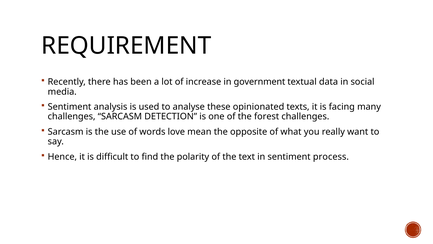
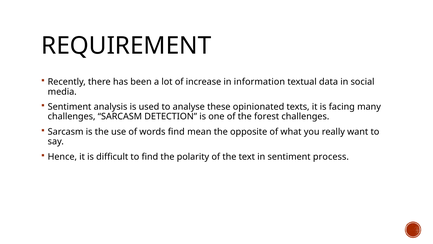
government: government -> information (259, 82)
words love: love -> find (176, 132)
